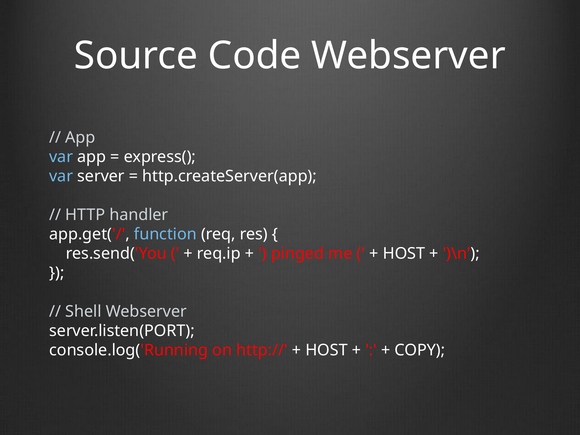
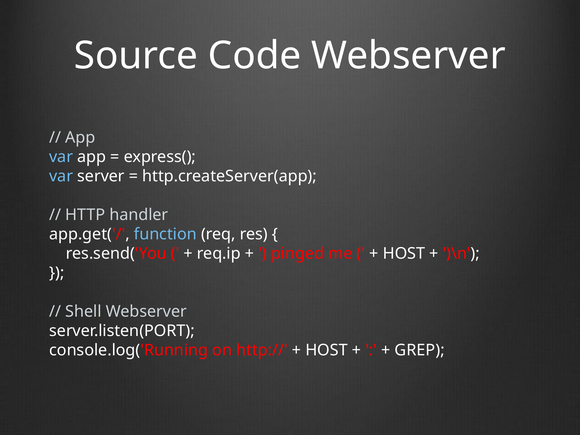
COPY: COPY -> GREP (420, 350)
